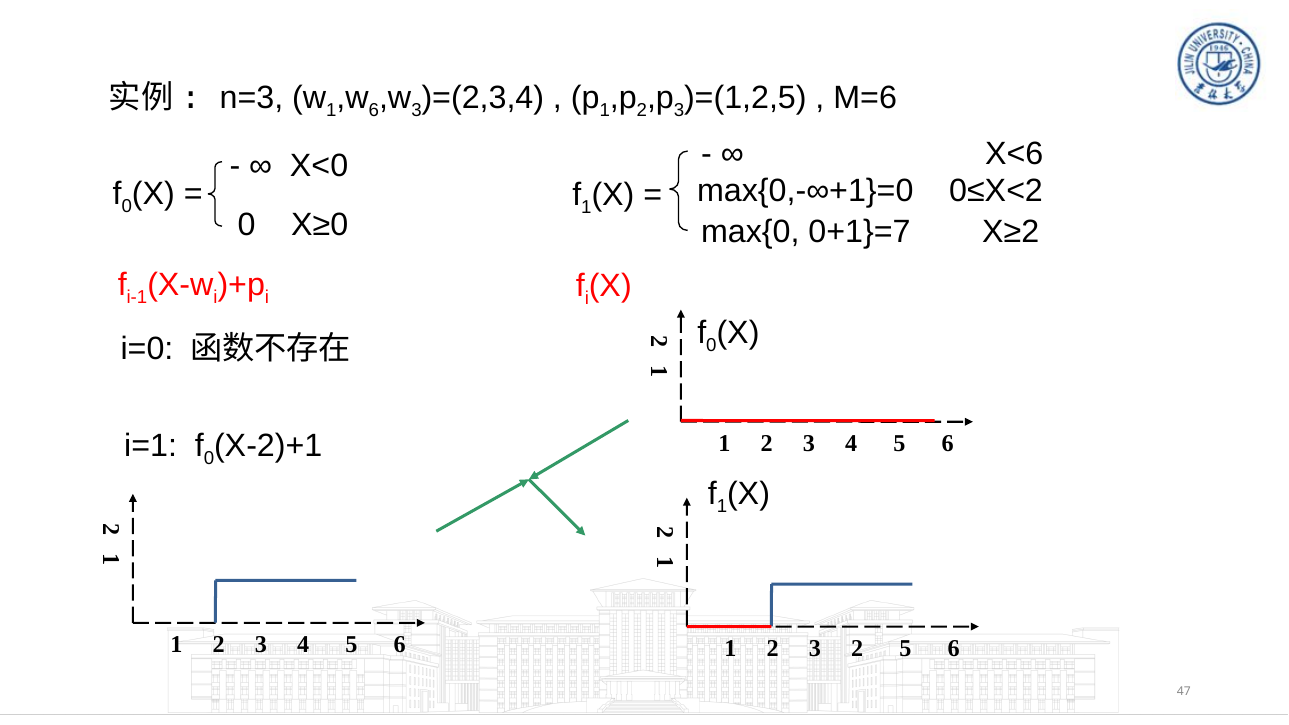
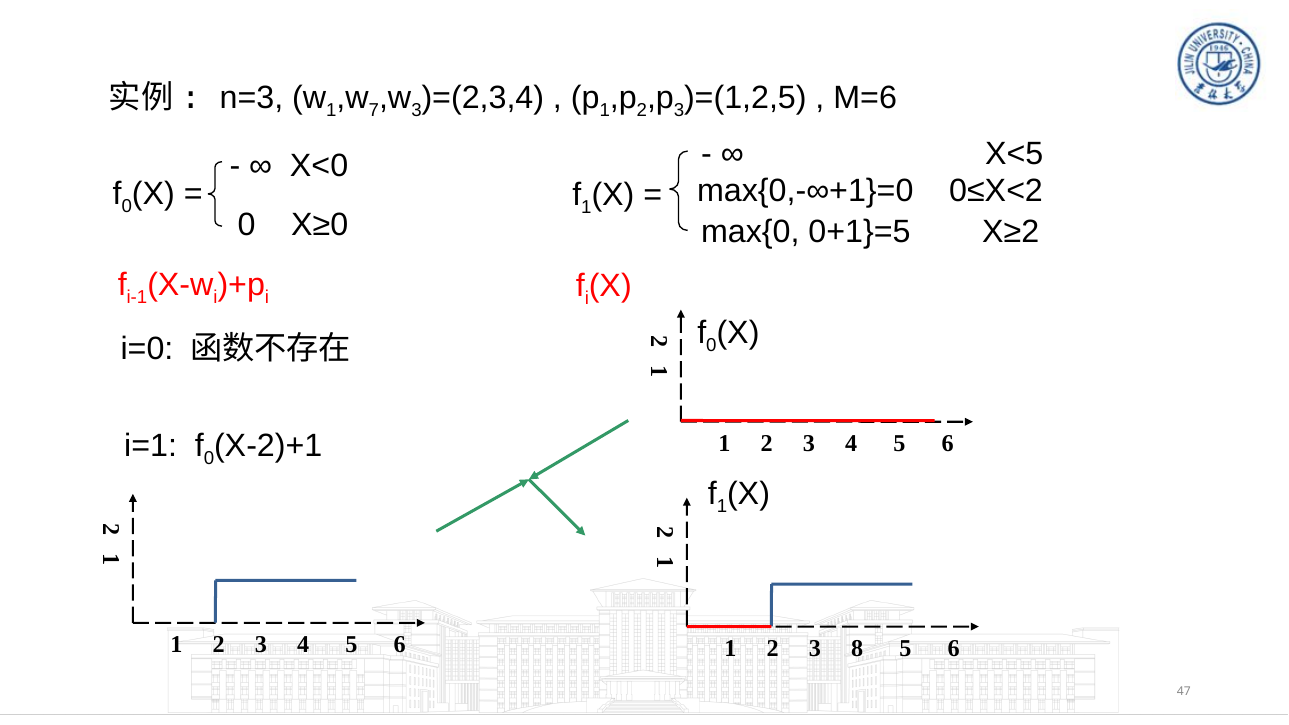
6: 6 -> 7 (374, 111)
X<6: X<6 -> X<5 (1014, 154)
0+1}=7: 0+1}=7 -> 0+1}=5 (860, 232)
3 2: 2 -> 8 (857, 648)
